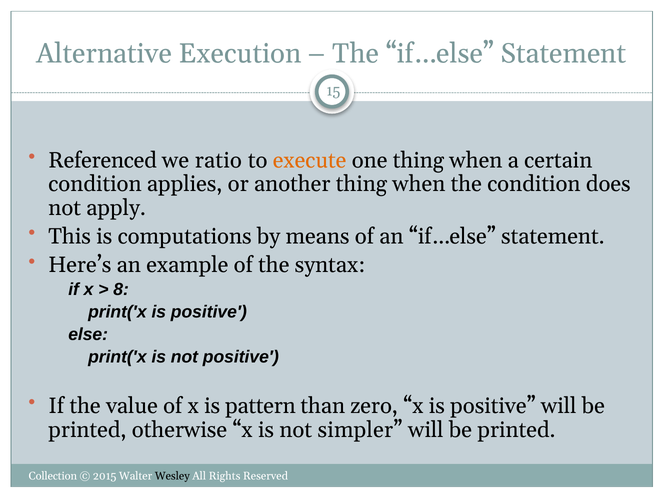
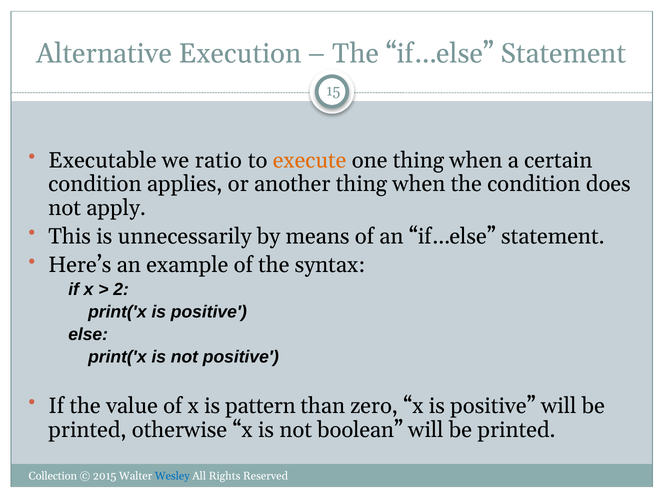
Referenced: Referenced -> Executable (102, 160)
computations: computations -> unnecessarily (185, 237)
8: 8 -> 2 (121, 290)
simpler: simpler -> boolean (360, 430)
Wesley colour: black -> blue (172, 476)
